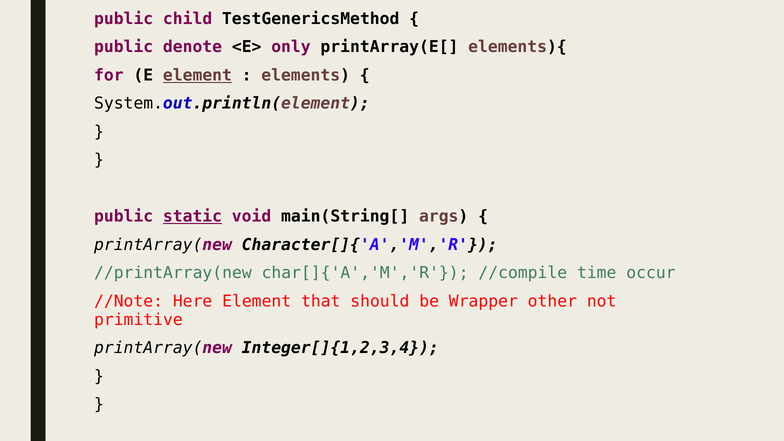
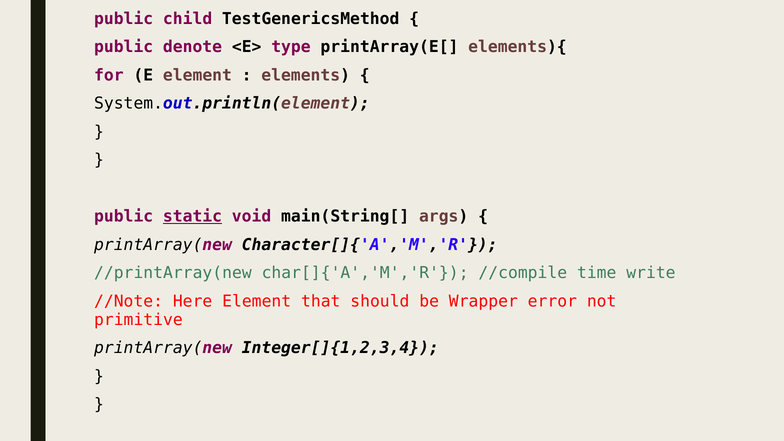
only: only -> type (291, 47)
element underline: present -> none (197, 75)
occur: occur -> write (651, 273)
other: other -> error (552, 301)
